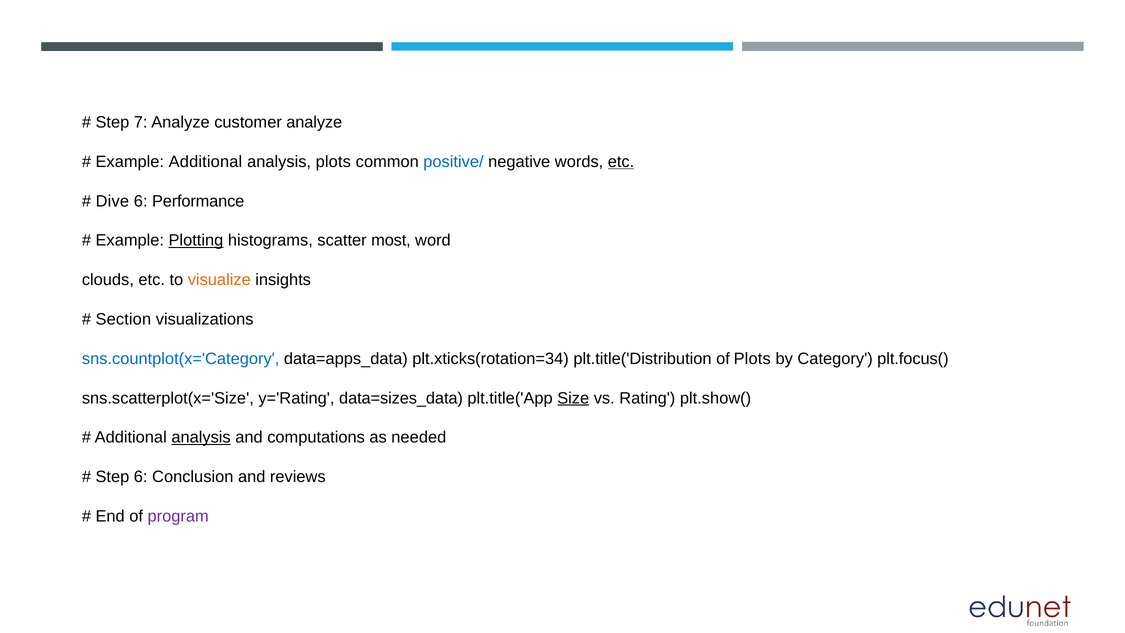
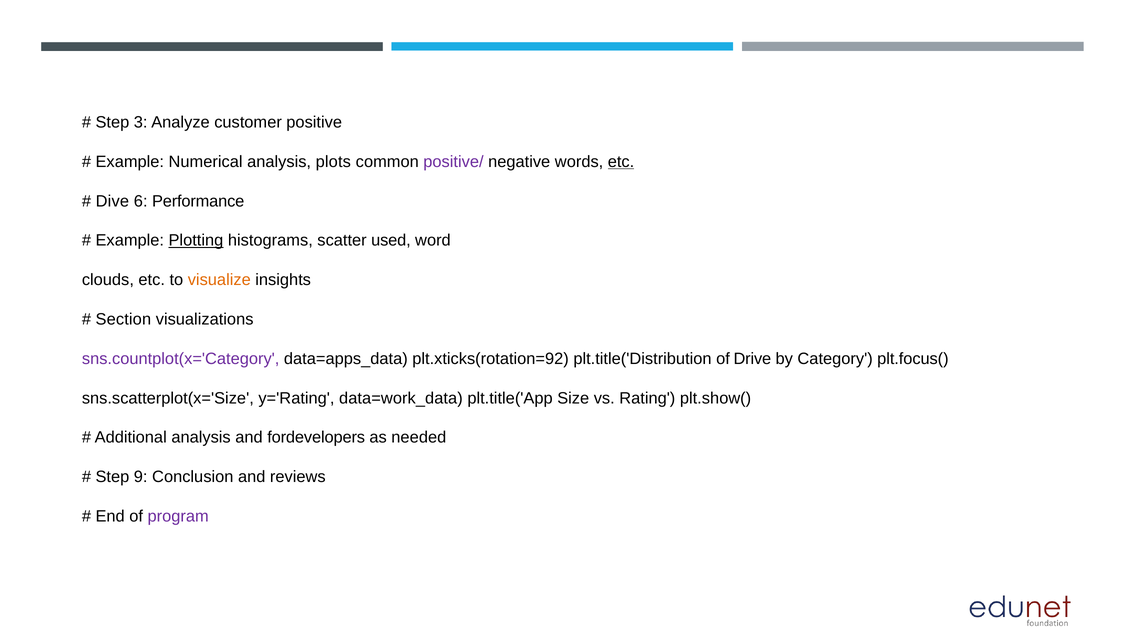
7: 7 -> 3 (141, 122)
customer analyze: analyze -> positive (314, 122)
Example Additional: Additional -> Numerical (206, 162)
positive/ colour: blue -> purple (453, 162)
most: most -> used (391, 240)
sns.countplot(x='Category colour: blue -> purple (181, 359)
plt.xticks(rotation=34: plt.xticks(rotation=34 -> plt.xticks(rotation=92 (491, 359)
of Plots: Plots -> Drive (752, 359)
data=sizes_data: data=sizes_data -> data=work_data (401, 398)
Size underline: present -> none (573, 398)
analysis underline: present -> none (201, 437)
computations: computations -> fordevelopers (316, 437)
Step 6: 6 -> 9 (141, 477)
